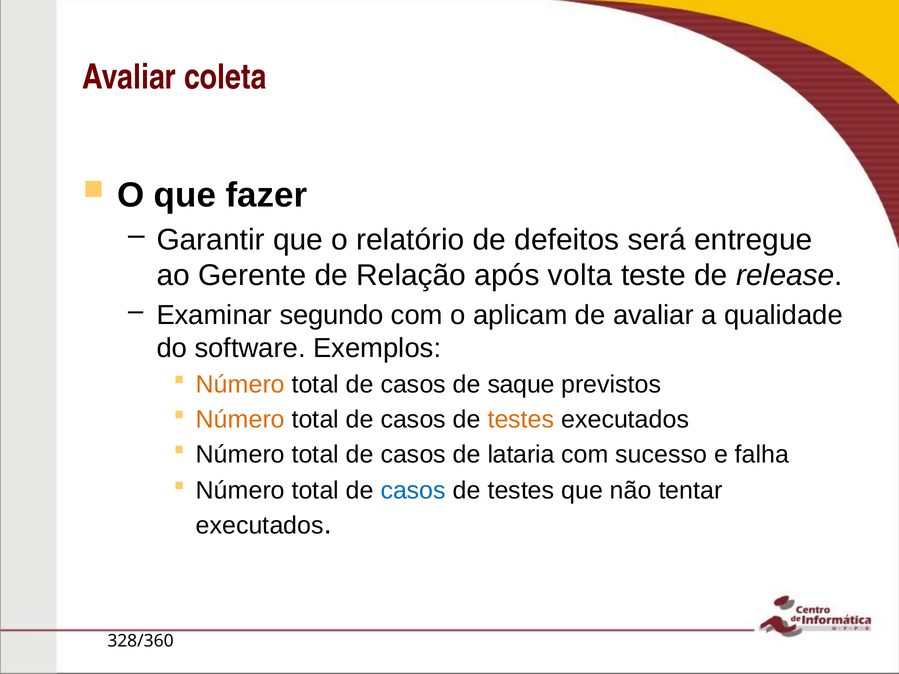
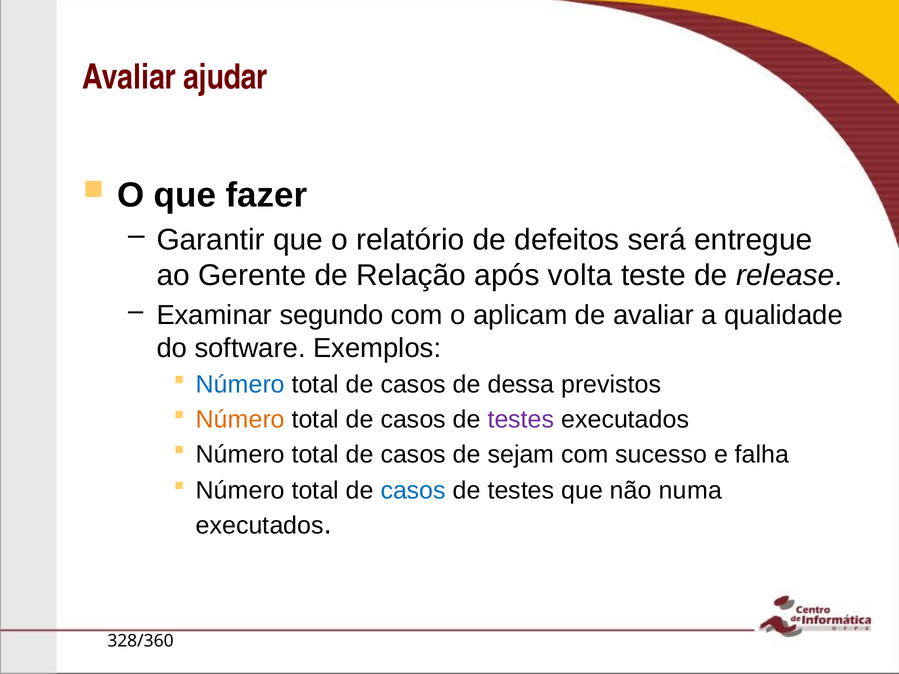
coleta: coleta -> ajudar (225, 77)
Número colour: orange -> blue (240, 385)
saque: saque -> dessa (521, 385)
testes colour: orange -> purple (521, 420)
lataria: lataria -> sejam (521, 455)
tentar: tentar -> numa (690, 491)
